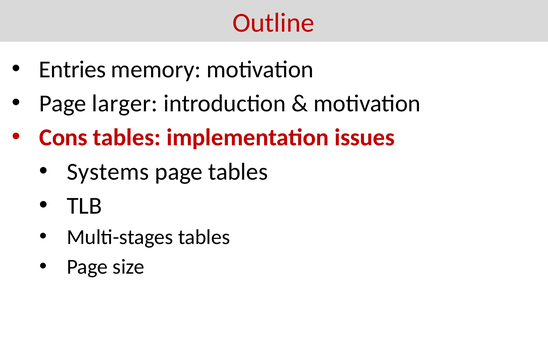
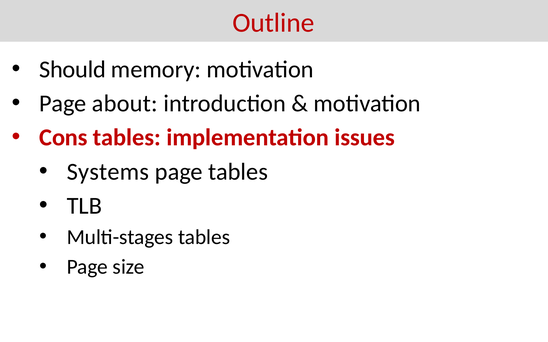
Entries: Entries -> Should (72, 70)
larger: larger -> about (125, 104)
